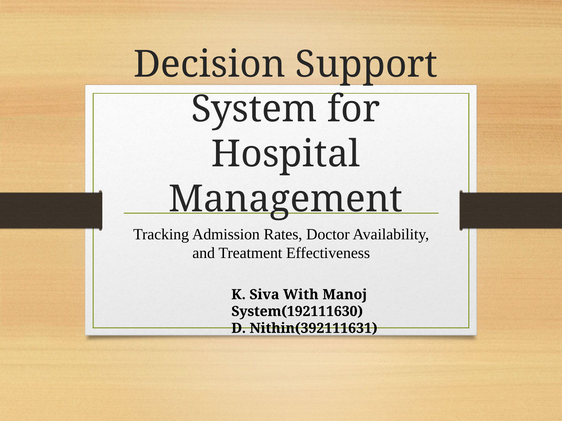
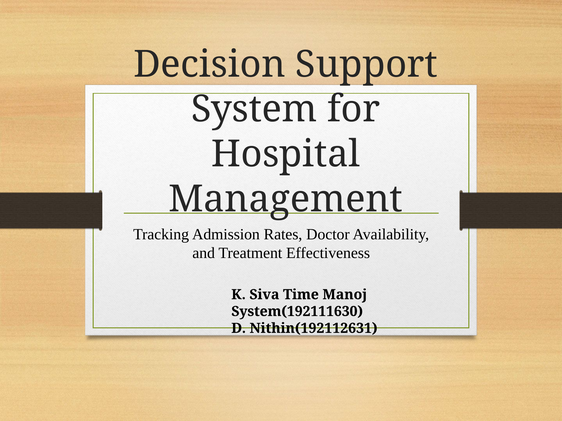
With: With -> Time (301, 295)
Nithin(392111631: Nithin(392111631 -> Nithin(192112631 (314, 329)
